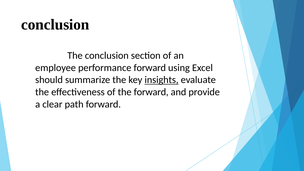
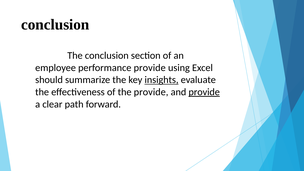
performance forward: forward -> provide (150, 68)
the forward: forward -> provide (151, 92)
provide underline: none -> present (204, 92)
